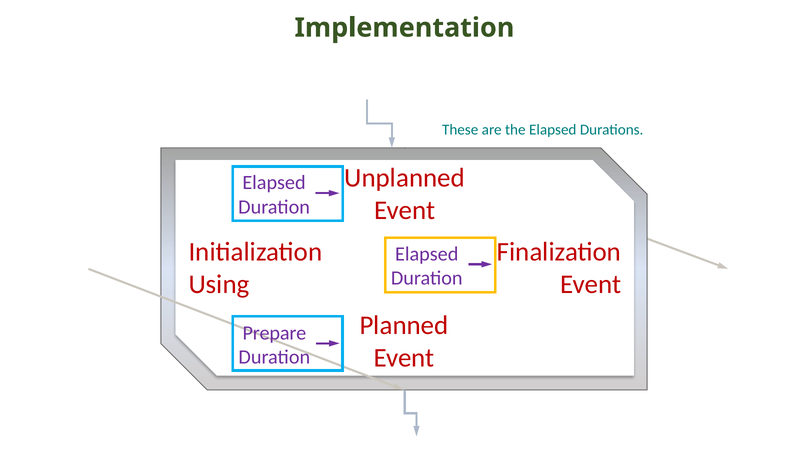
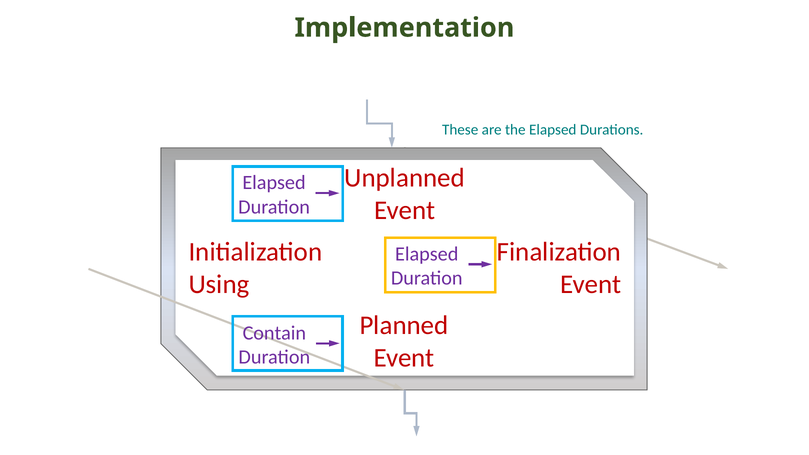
Prepare: Prepare -> Contain (274, 333)
